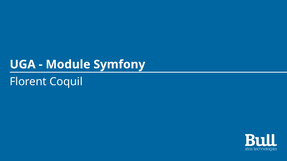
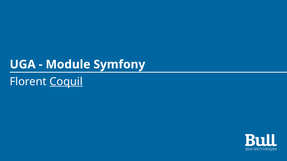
Coquil underline: none -> present (66, 82)
